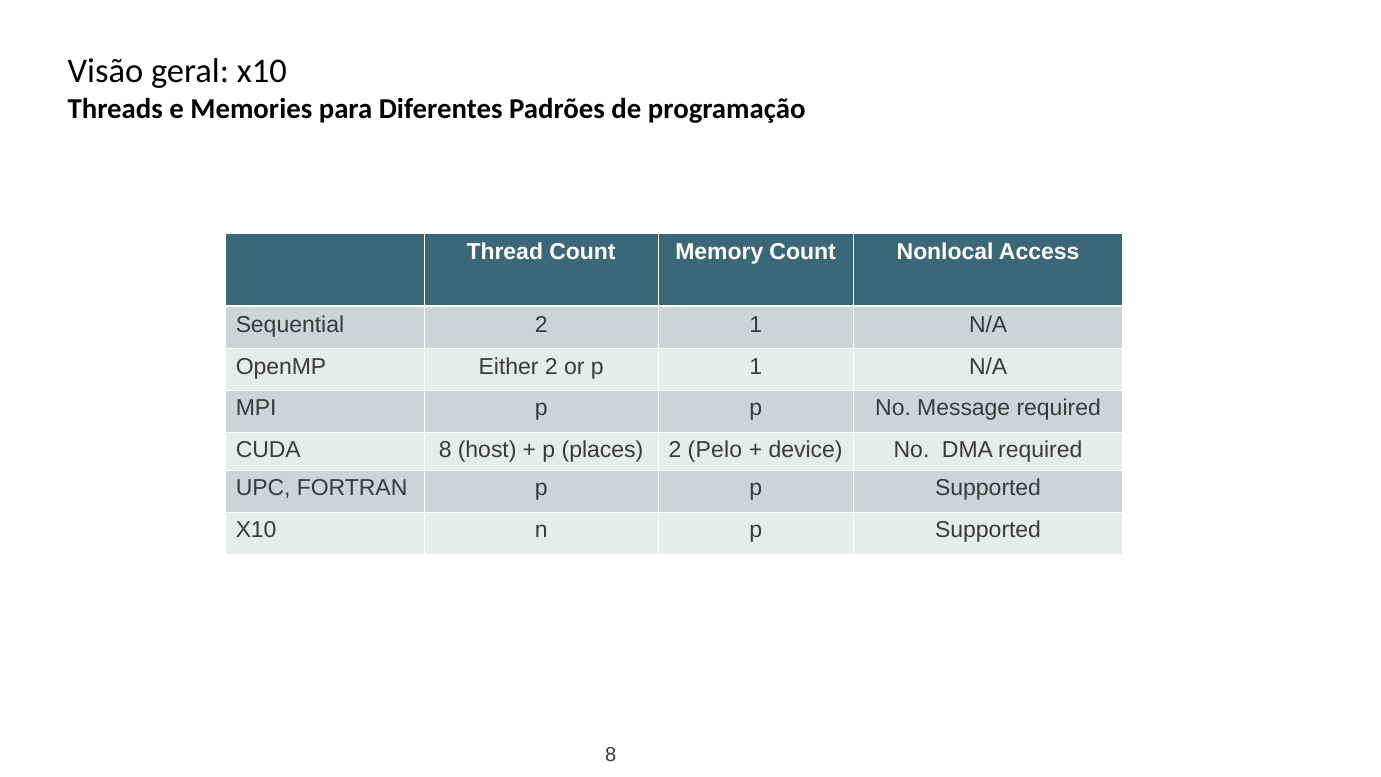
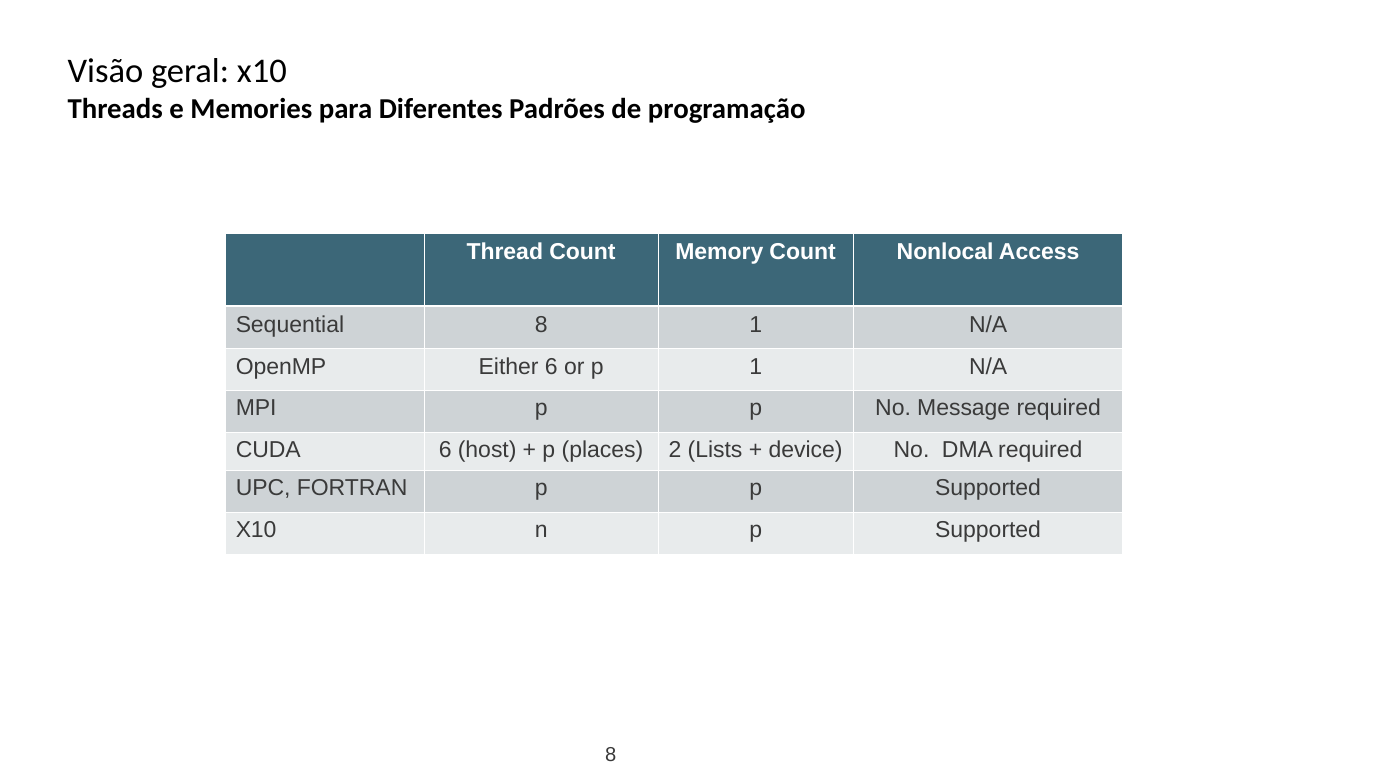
Sequential 2: 2 -> 8 (541, 325)
Either 2: 2 -> 6 (551, 366)
CUDA 8: 8 -> 6 (445, 450)
Pelo: Pelo -> Lists (715, 450)
